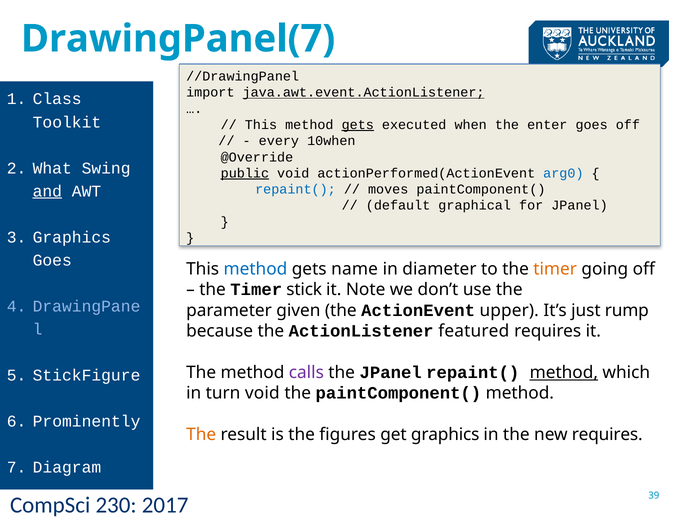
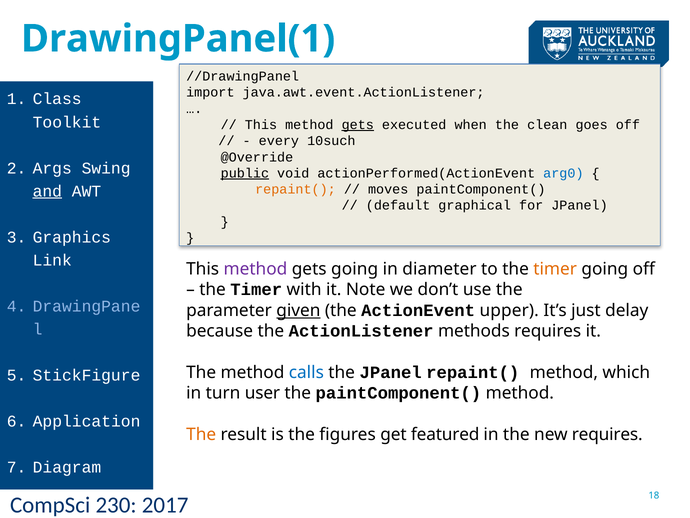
DrawingPanel(7: DrawingPanel(7 -> DrawingPanel(1 (178, 39)
java.awt.event.ActionListener underline: present -> none (364, 92)
enter: enter -> clean (547, 125)
10when: 10when -> 10such (331, 141)
What: What -> Args (52, 168)
repaint( colour: blue -> orange (295, 189)
Goes: Goes -> Link (52, 260)
method colour: blue -> purple (255, 269)
gets name: name -> going (355, 269)
stick: stick -> with (304, 289)
given underline: none -> present (298, 310)
rump: rump -> delay (627, 310)
featured: featured -> methods (474, 331)
calls colour: purple -> blue (306, 372)
method underline: present -> none (564, 372)
turn void: void -> user (262, 393)
Prominently: Prominently -> Application (87, 421)
get graphics: graphics -> featured (445, 434)
39: 39 -> 18 (654, 495)
